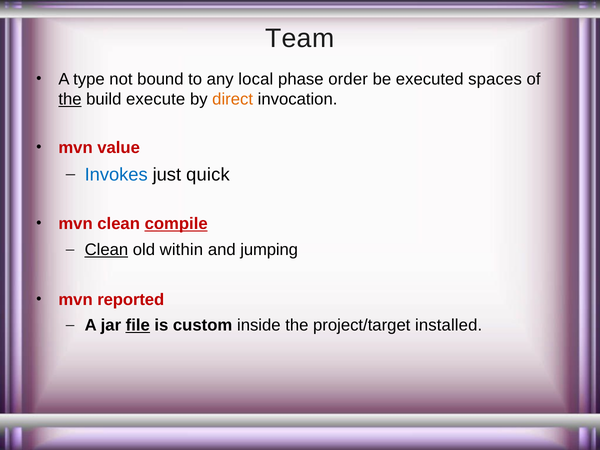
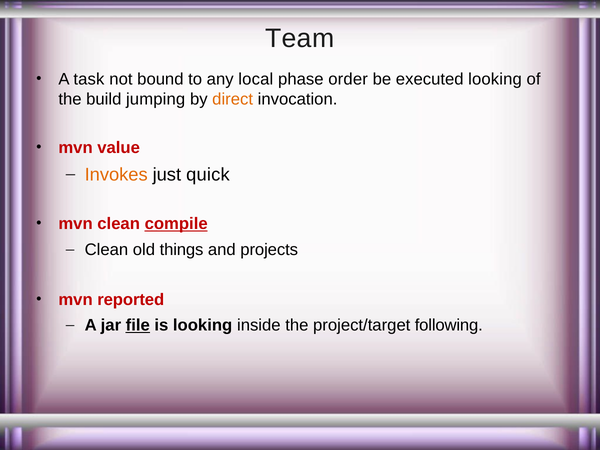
type: type -> task (89, 79)
executed spaces: spaces -> looking (495, 79)
the underline: present -> none (70, 99)
execute: execute -> jumping (156, 99)
Invokes colour: blue -> orange (116, 175)
Clean underline: present -> none (106, 250)
within: within -> things (182, 250)
jumping: jumping -> projects (269, 250)
is custom: custom -> looking (203, 325)
installed: installed -> following (449, 325)
